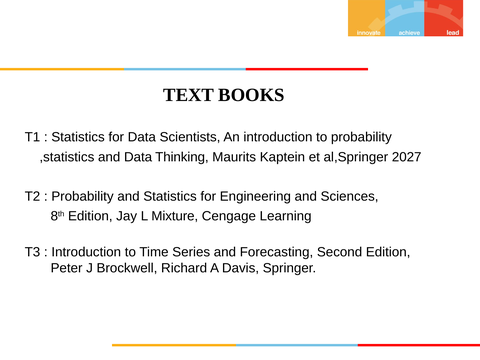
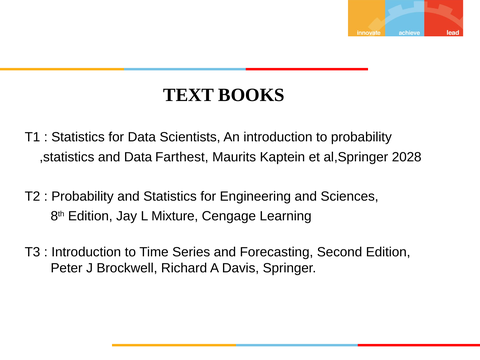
Thinking: Thinking -> Farthest (182, 157)
2027: 2027 -> 2028 (407, 157)
